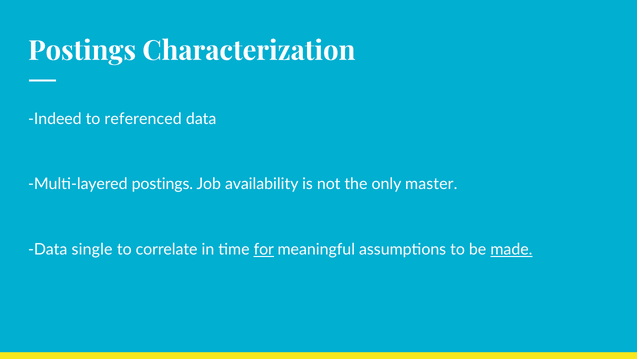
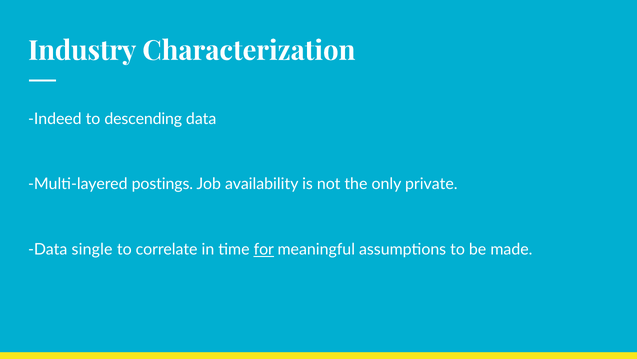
Postings: Postings -> Industry (82, 51)
referenced: referenced -> descending (143, 119)
master: master -> private (431, 184)
made underline: present -> none (511, 249)
